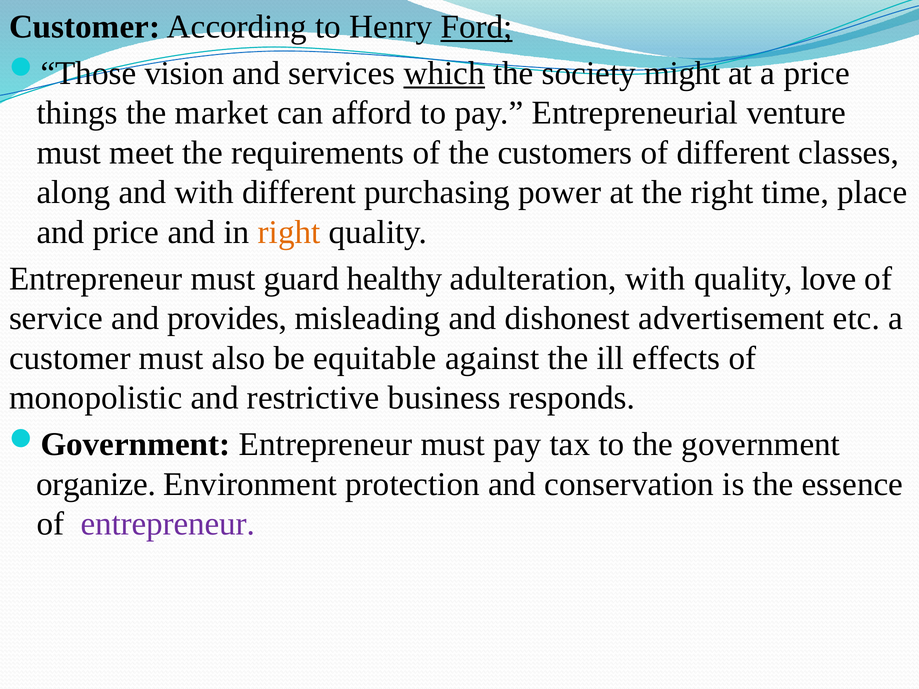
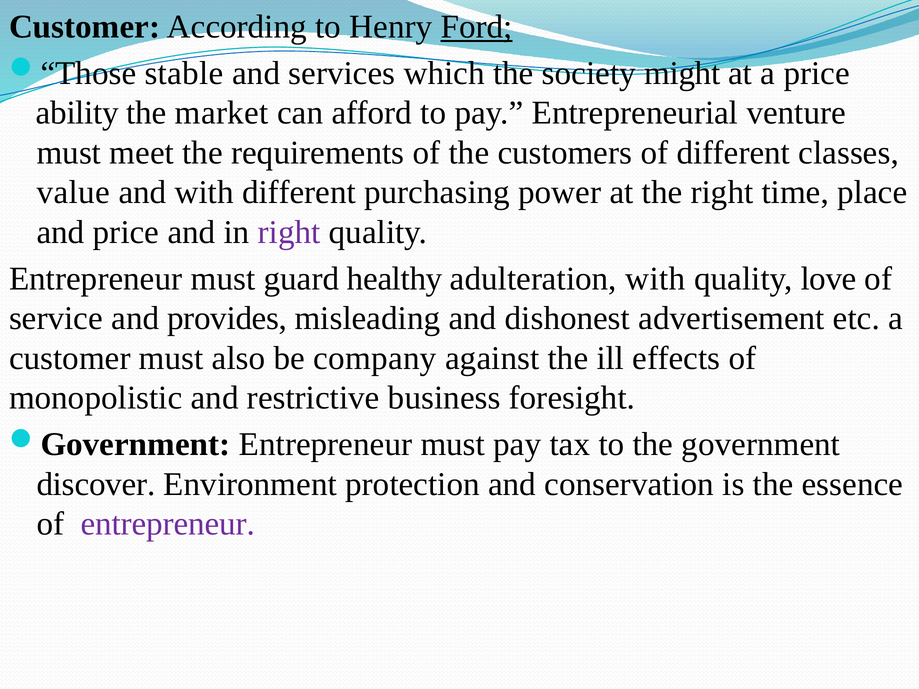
vision: vision -> stable (184, 73)
which underline: present -> none (444, 73)
things: things -> ability (77, 113)
along: along -> value (73, 193)
right colour: orange -> purple (289, 232)
equitable: equitable -> company (375, 358)
responds: responds -> foresight (572, 398)
organize: organize -> discover (96, 484)
